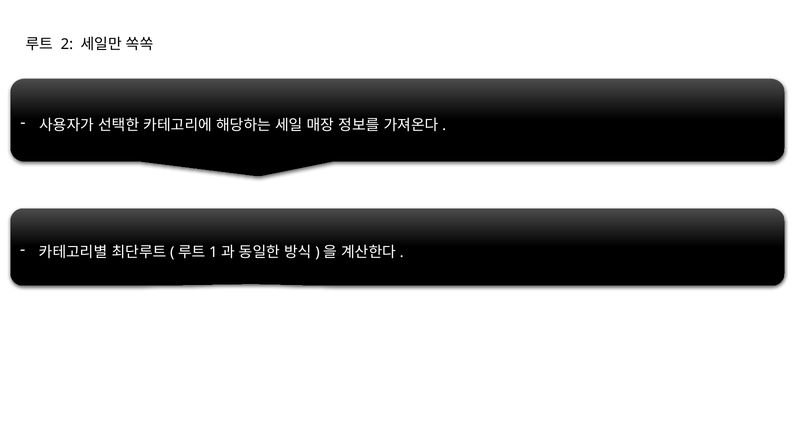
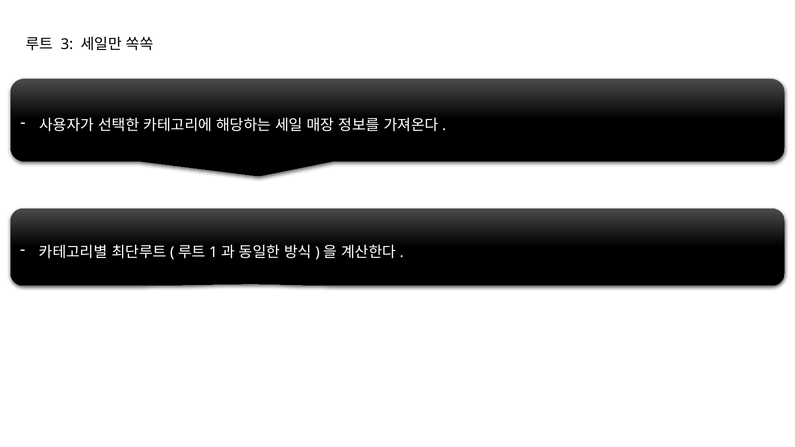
2: 2 -> 3 (67, 45)
